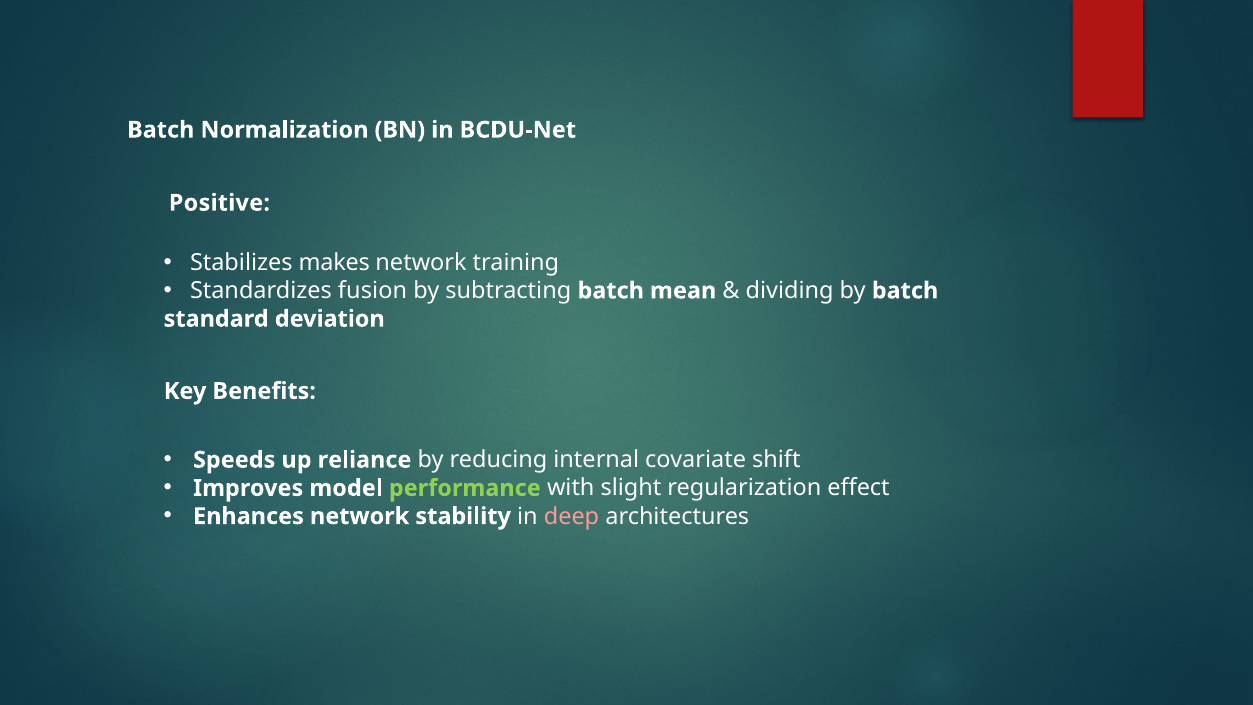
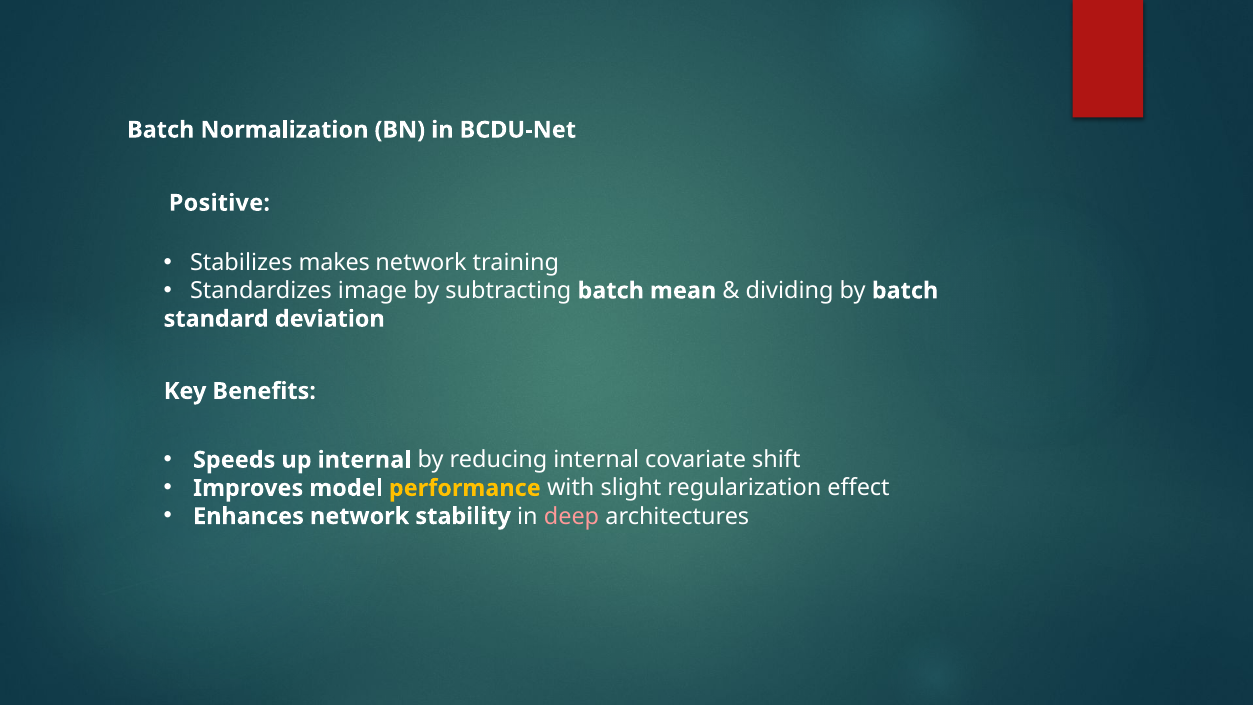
fusion: fusion -> image (373, 291)
up reliance: reliance -> internal (364, 460)
performance colour: light green -> yellow (465, 488)
